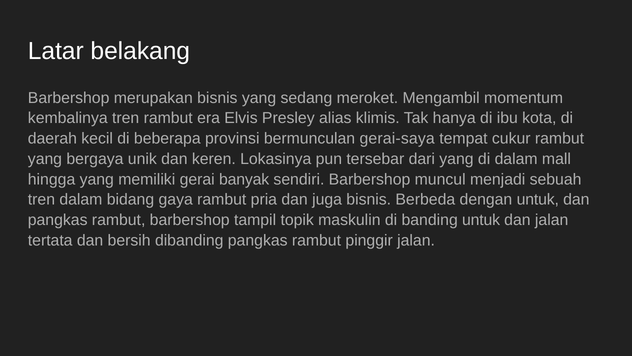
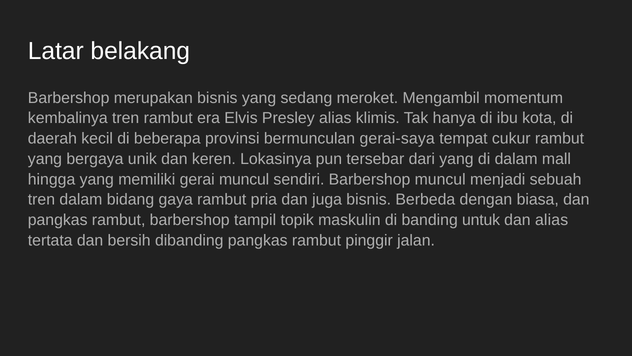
gerai banyak: banyak -> muncul (244, 179)
dengan untuk: untuk -> biasa (538, 199)
dan jalan: jalan -> alias (552, 220)
